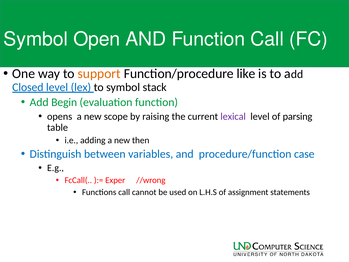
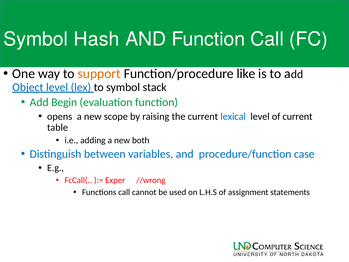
Open: Open -> Hash (97, 39)
Closed: Closed -> Object (28, 87)
lexical colour: purple -> blue (233, 116)
of parsing: parsing -> current (298, 116)
then: then -> both (141, 140)
